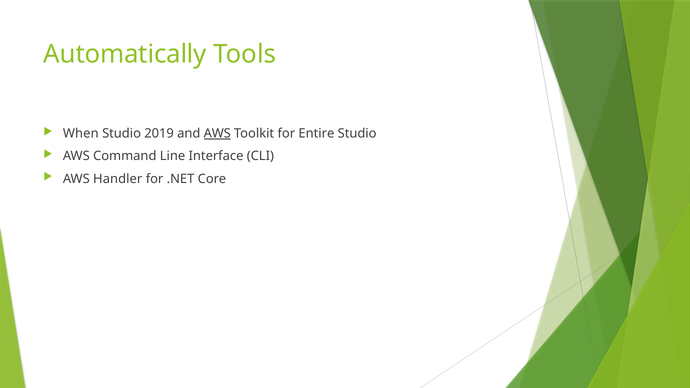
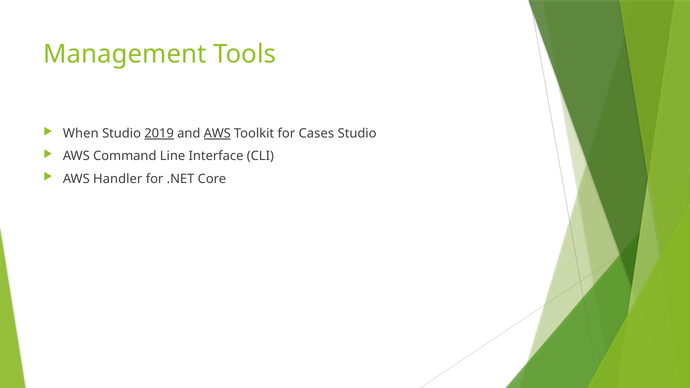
Automatically: Automatically -> Management (125, 54)
2019 underline: none -> present (159, 134)
Entire: Entire -> Cases (316, 134)
